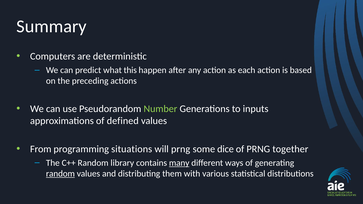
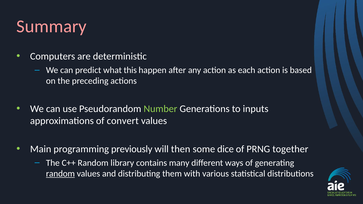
Summary colour: white -> pink (52, 26)
defined: defined -> convert (123, 121)
From: From -> Main (41, 149)
situations: situations -> previously (132, 149)
will prng: prng -> then (181, 149)
many underline: present -> none (179, 163)
